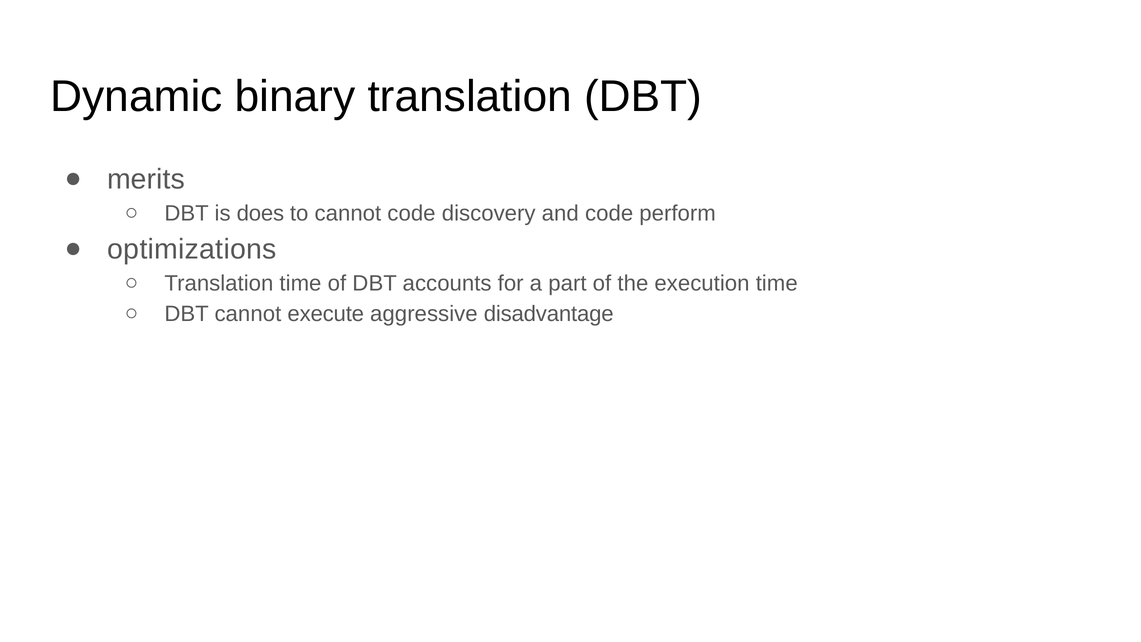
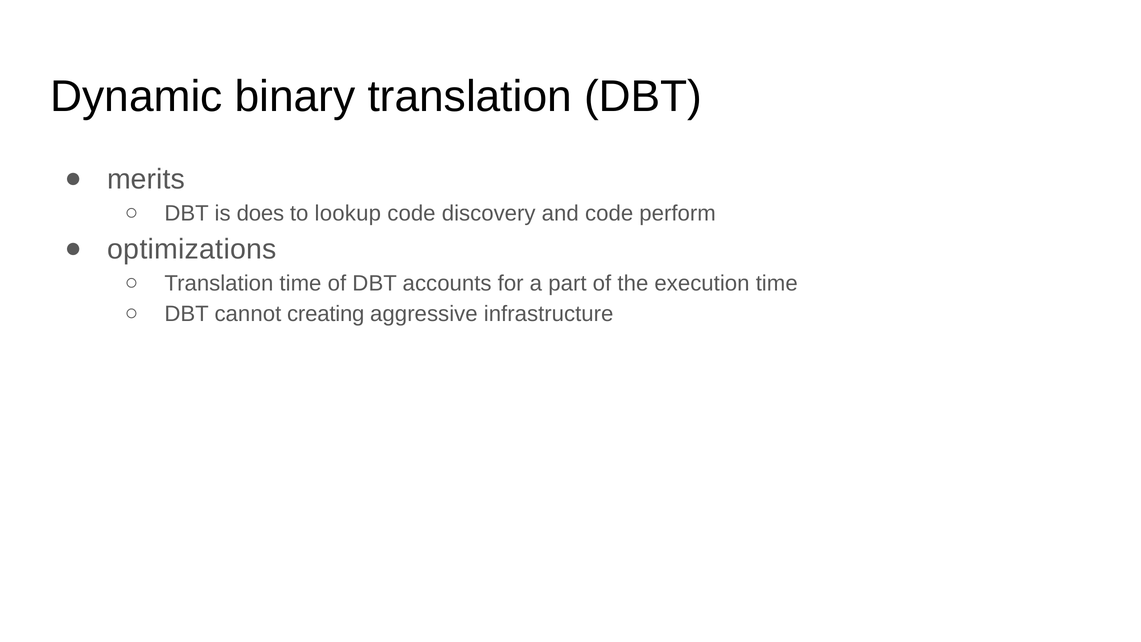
to cannot: cannot -> lookup (348, 213)
execute: execute -> creating (326, 314)
disadvantage: disadvantage -> infrastructure (549, 314)
